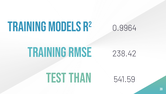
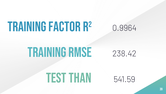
MODELS: MODELS -> FACTOR (65, 27)
